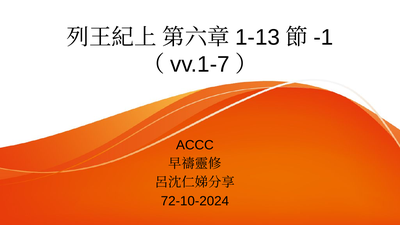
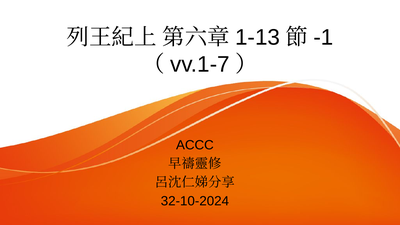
72-10-2024: 72-10-2024 -> 32-10-2024 (195, 201)
